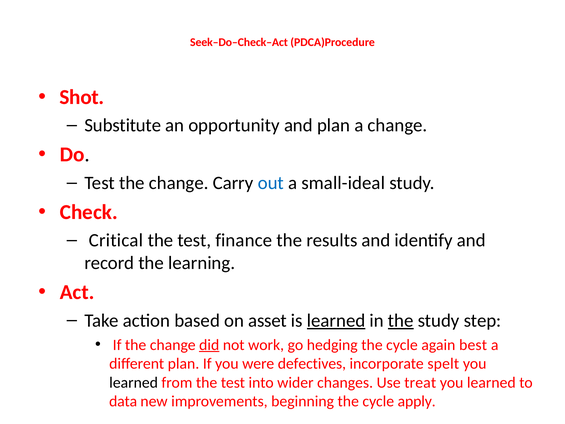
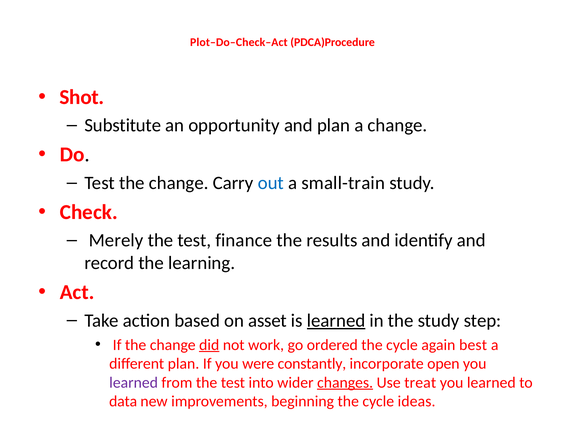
Seek–Do–Check–Act: Seek–Do–Check–Act -> Plot–Do–Check–Act (239, 42)
small-ideal: small-ideal -> small-train (343, 183)
Critical: Critical -> Merely (116, 240)
the underline: present -> none (401, 320)
hedging: hedging -> ordered (332, 345)
defectives: defectives -> constantly (312, 363)
spelt: spelt -> open (443, 363)
learned colour: black -> purple (134, 382)
changes underline: none -> present (345, 382)
apply: apply -> ideas (417, 401)
